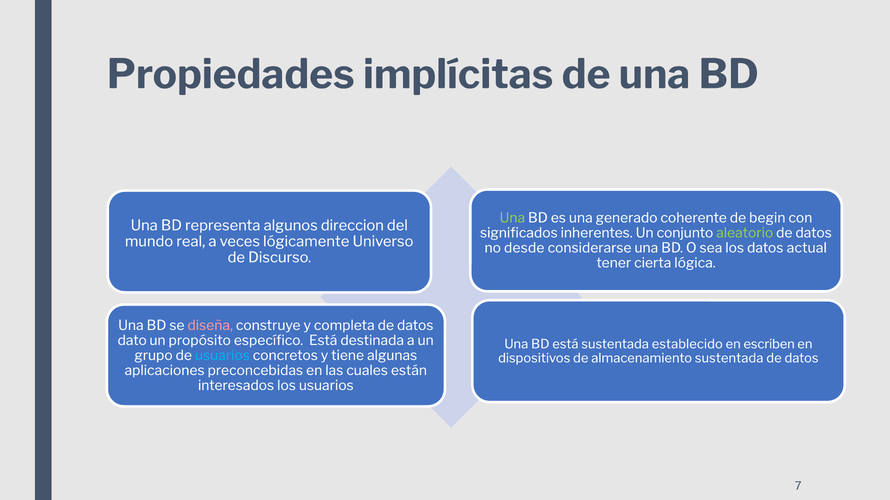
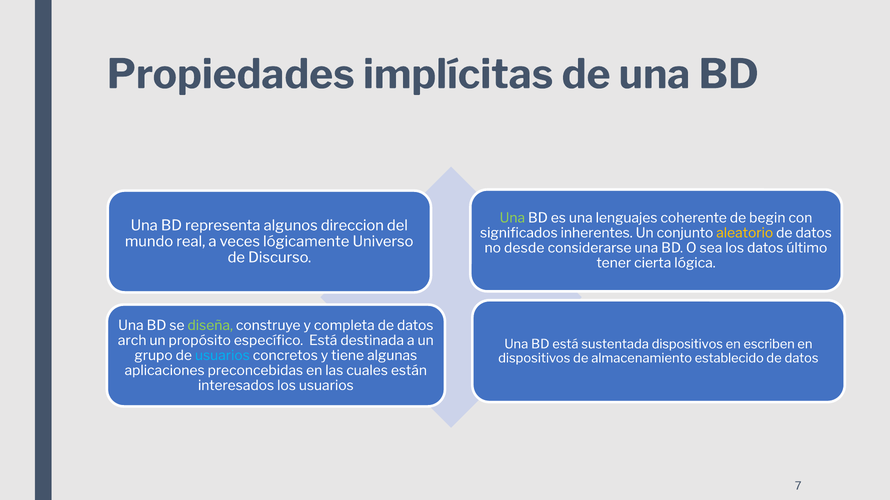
generado: generado -> lenguajes (627, 218)
aleatorio colour: light green -> yellow (745, 233)
actual: actual -> último (807, 248)
diseña colour: pink -> light green (210, 326)
dato: dato -> arch (132, 341)
sustentada establecido: establecido -> dispositivos (687, 345)
almacenamiento sustentada: sustentada -> establecido (729, 359)
